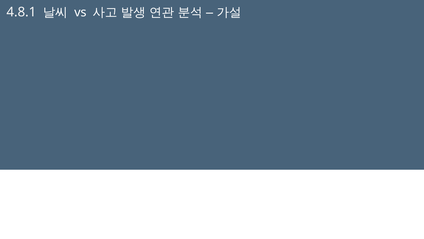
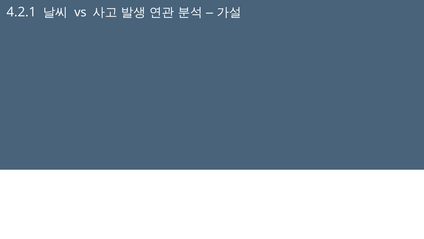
4.8.1: 4.8.1 -> 4.2.1 (21, 12)
